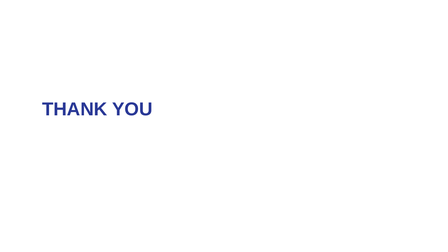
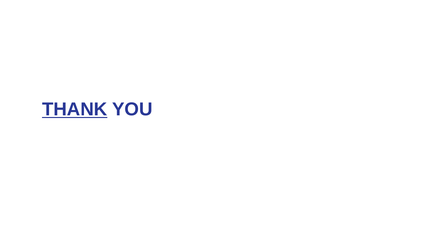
THANK underline: none -> present (75, 110)
